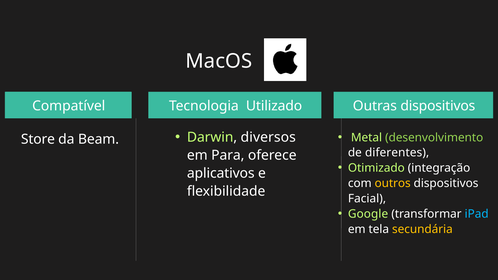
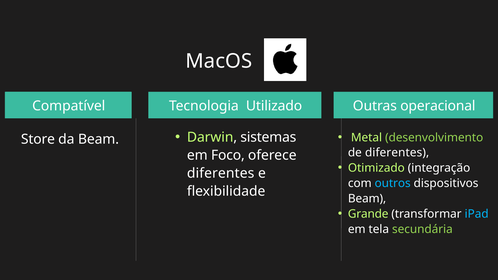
Outras dispositivos: dispositivos -> operacional (438, 106)
diversos: diversos -> sistemas (268, 137)
Para: Para -> Foco (228, 155)
aplicativos: aplicativos -> diferentes (221, 173)
outros colour: yellow -> light blue (393, 183)
Facial: Facial -> Beam (367, 199)
Google: Google -> Grande (368, 214)
secundária colour: yellow -> light green (422, 229)
